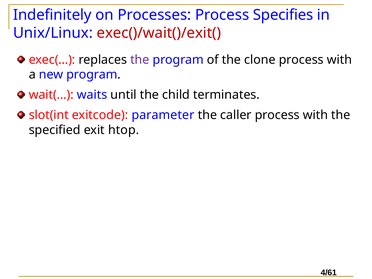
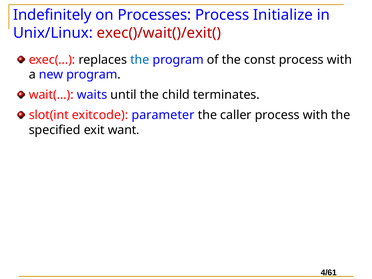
Specifies: Specifies -> Initialize (283, 15)
the colour: purple -> blue (140, 60)
clone: clone -> const (260, 60)
htop: htop -> want (124, 130)
